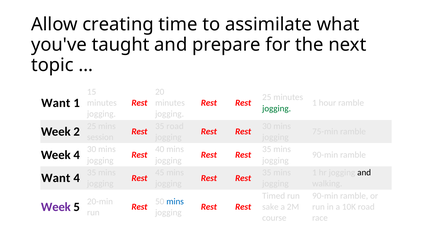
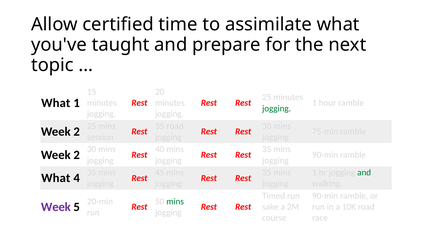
creating: creating -> certified (118, 24)
Want: Want -> What (56, 103)
4: 4 -> 2 (77, 155)
and colour: black -> green (364, 173)
Want: Want -> What (56, 178)
mins colour: blue -> green (175, 201)
